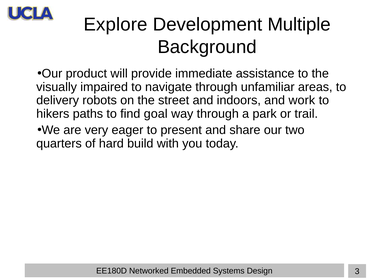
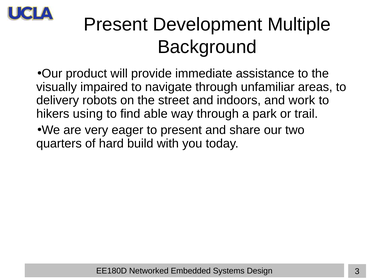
Explore: Explore -> Present (116, 25)
paths: paths -> using (88, 114)
goal: goal -> able (156, 114)
